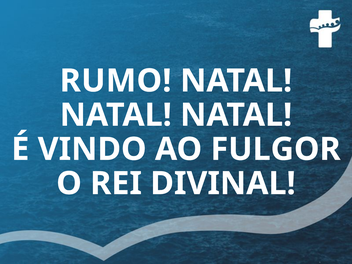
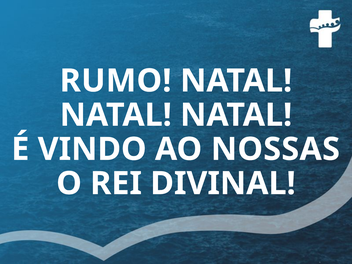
FULGOR: FULGOR -> NOSSAS (275, 149)
